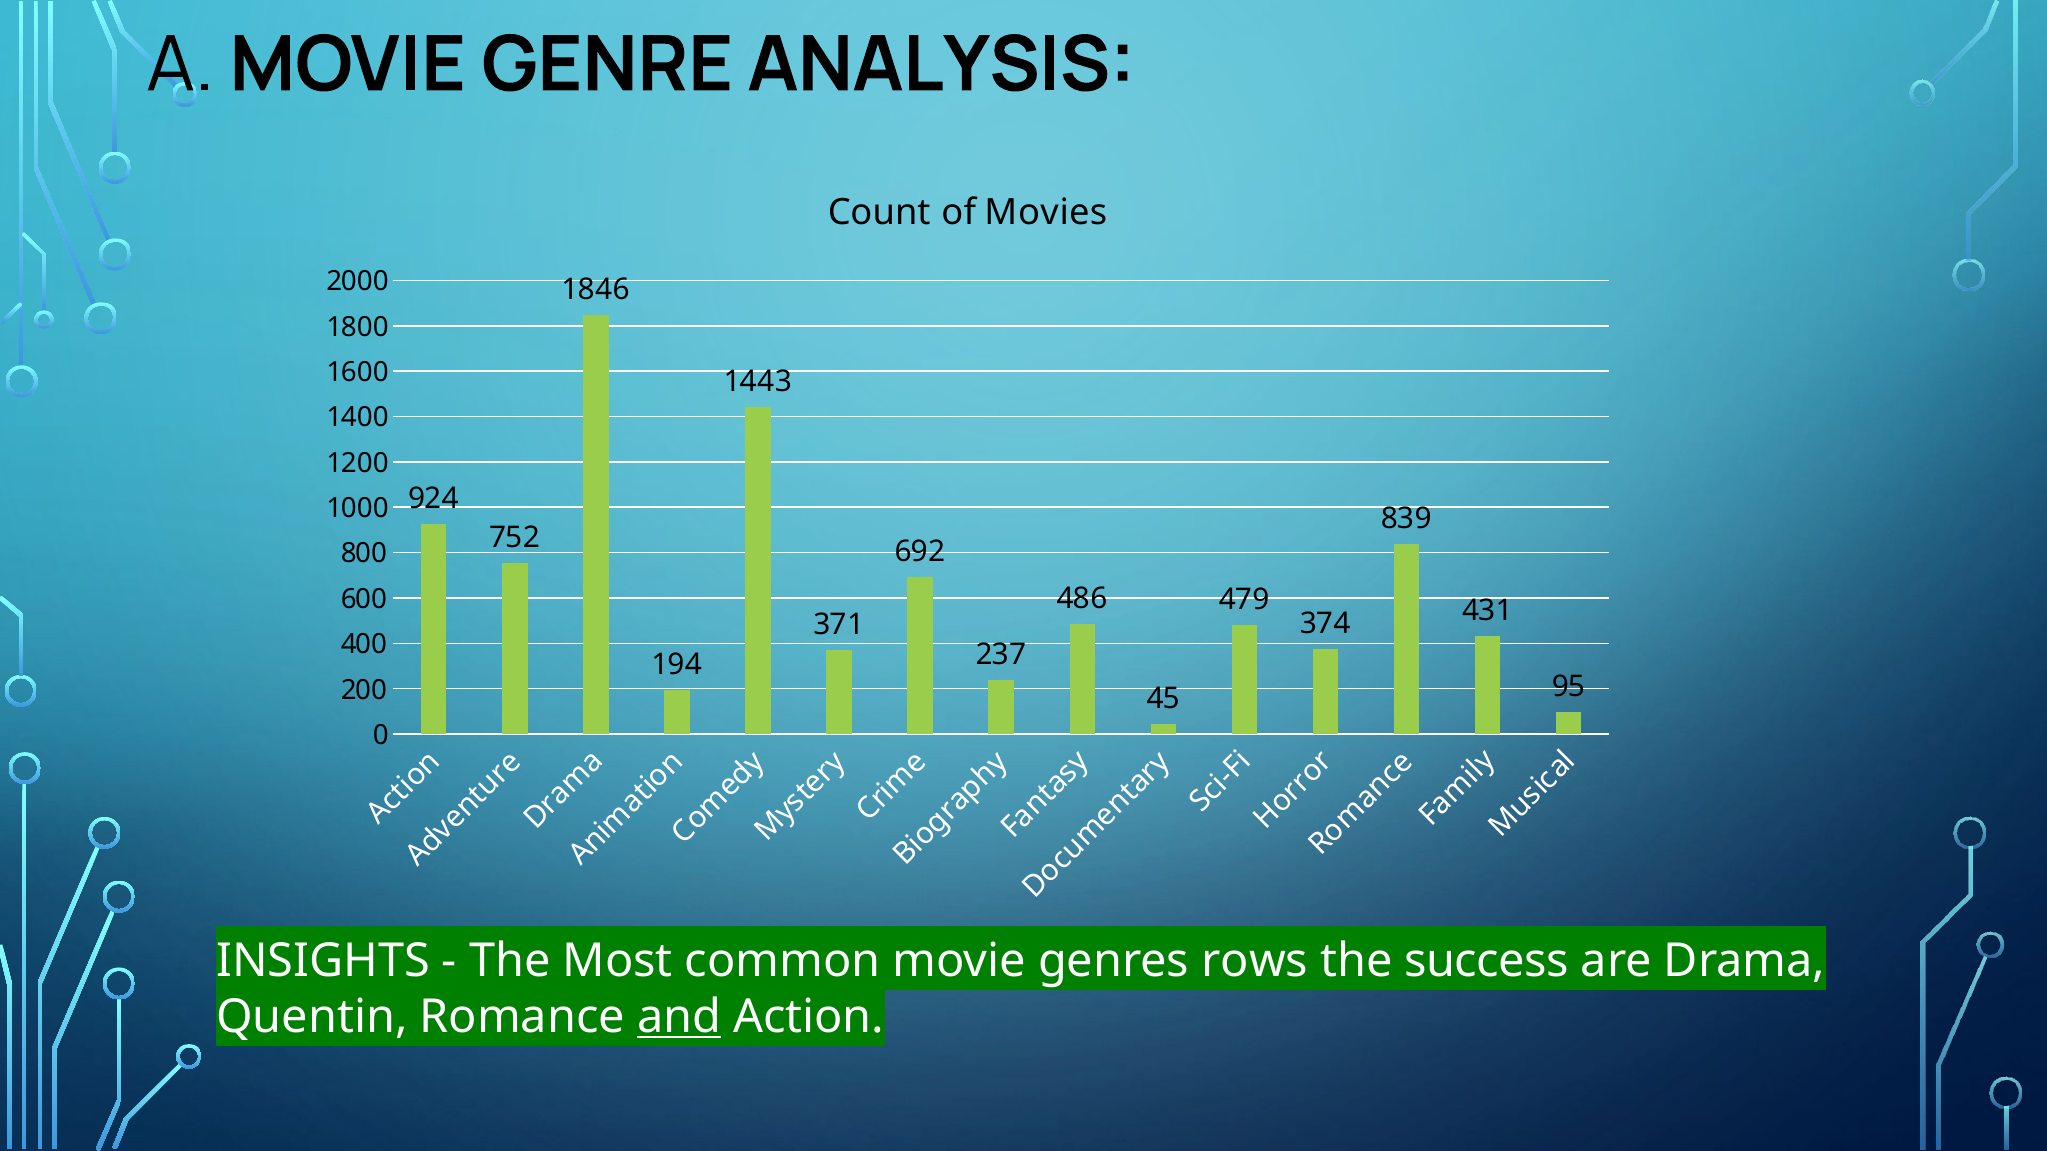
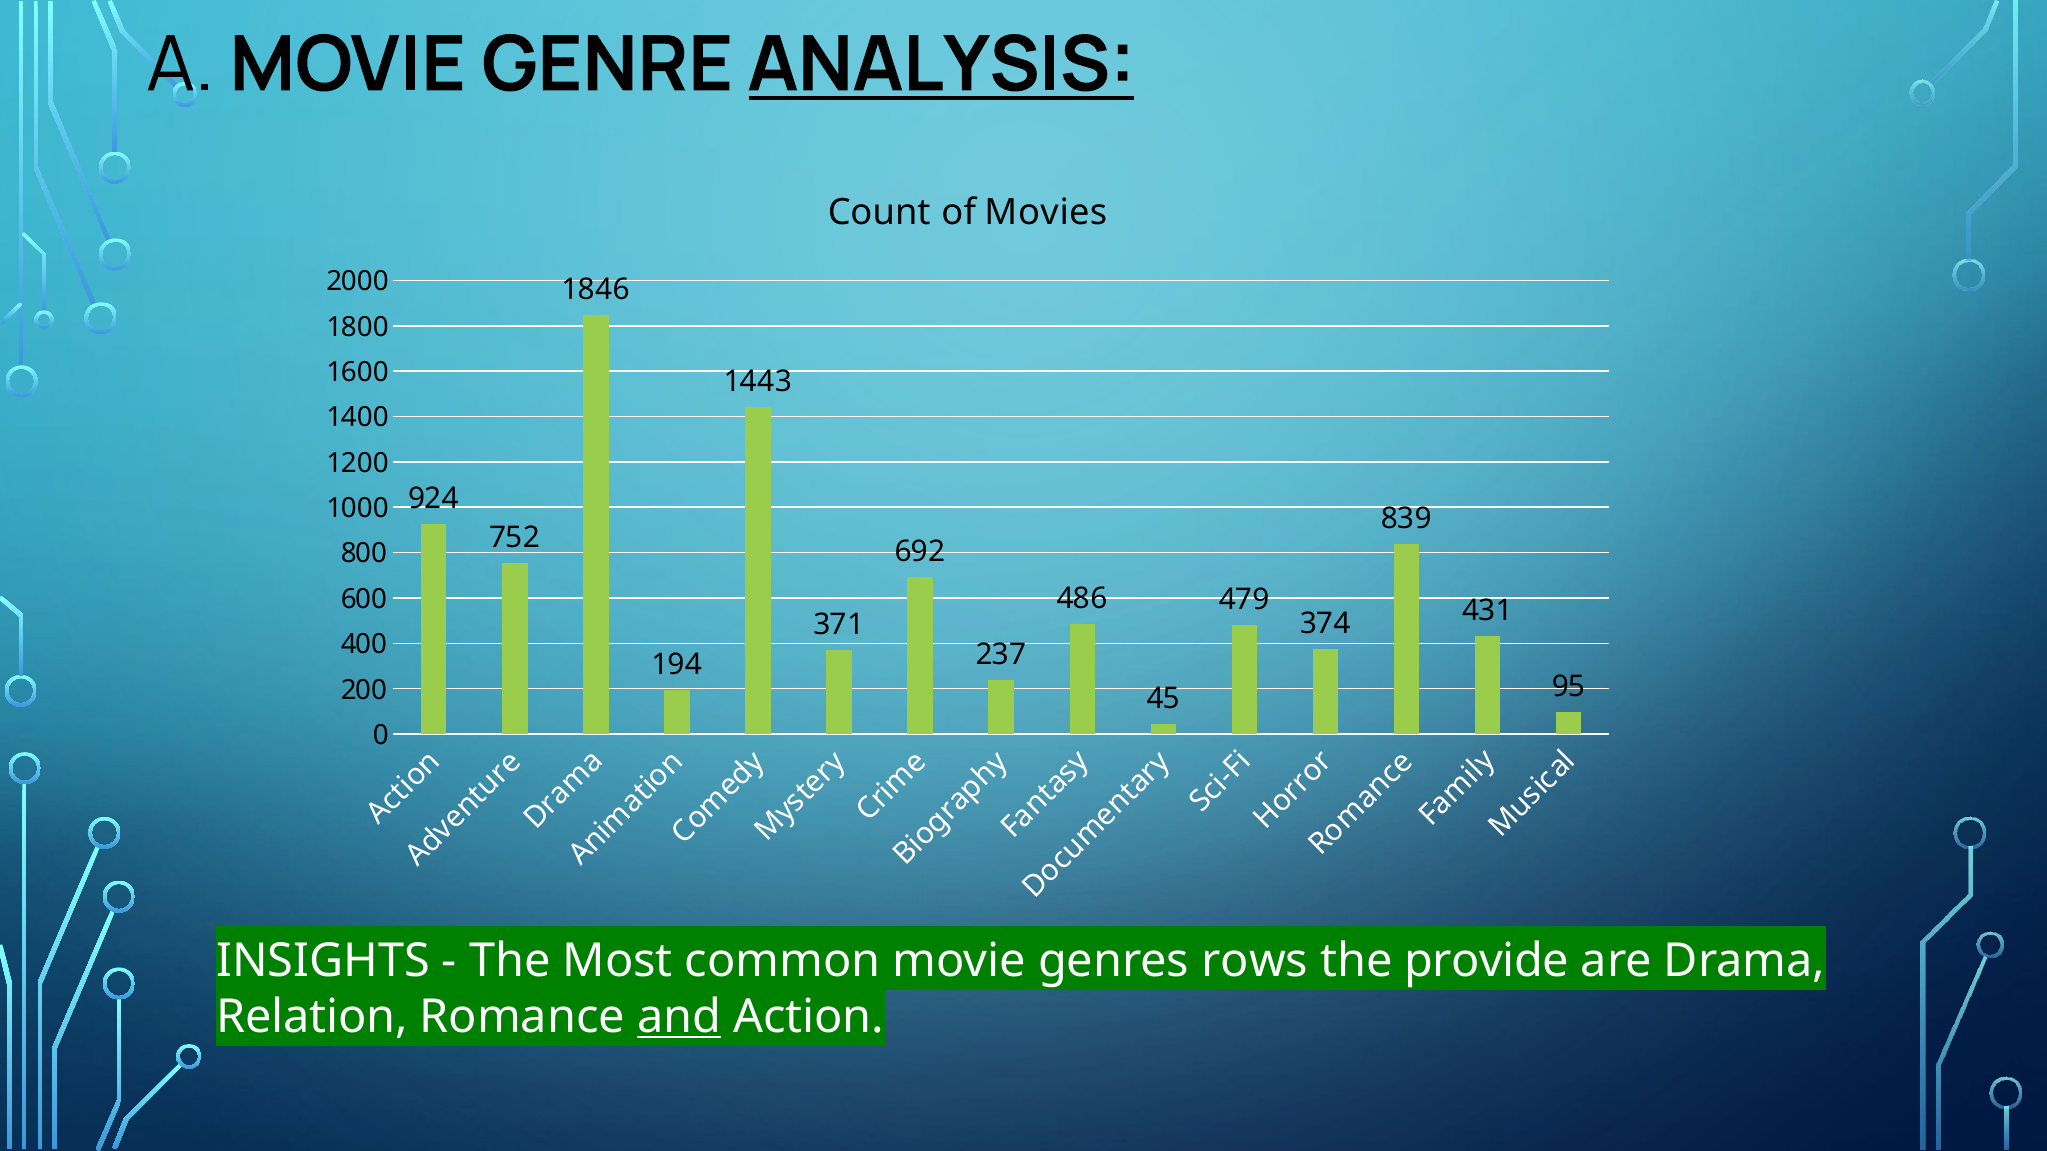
ANALYSIS underline: none -> present (941, 65)
success: success -> provide (1487, 961)
Quentin: Quentin -> Relation (312, 1017)
